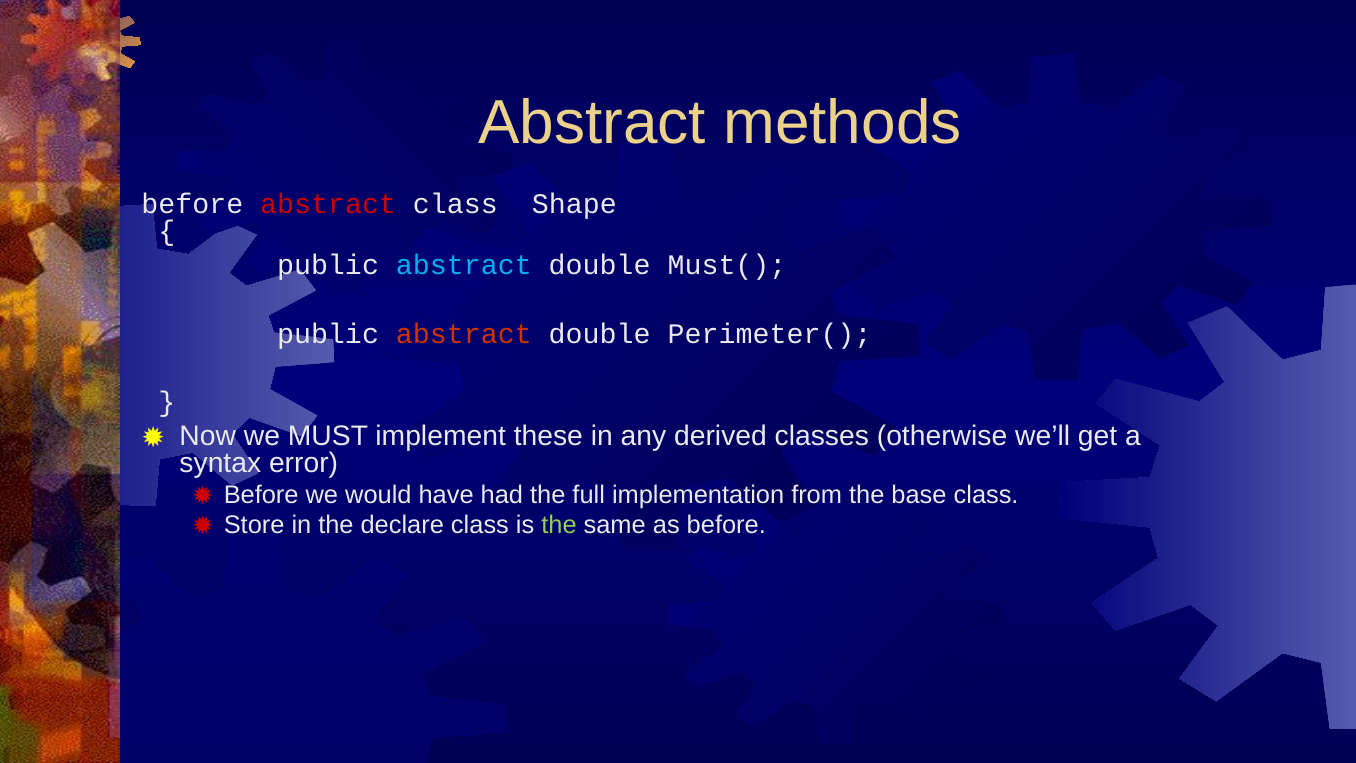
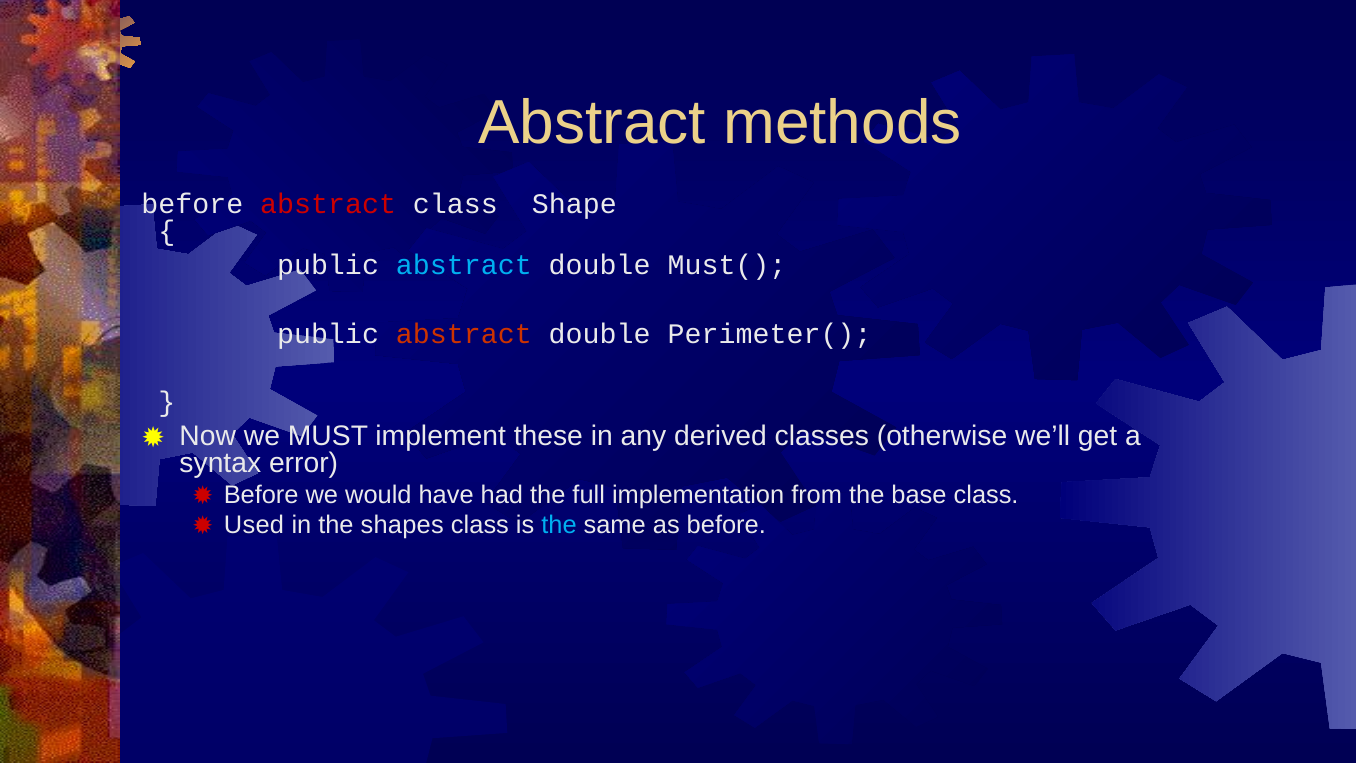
Store: Store -> Used (254, 525)
declare: declare -> shapes (402, 525)
the colour: light green -> light blue (559, 525)
